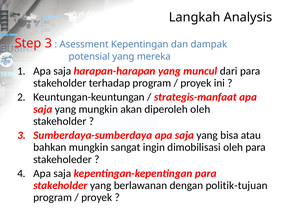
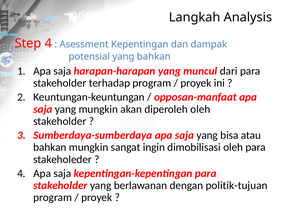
Step 3: 3 -> 4 (48, 43)
yang mereka: mereka -> bahkan (154, 57)
strategis-manfaat: strategis-manfaat -> opposan-manfaat (195, 97)
